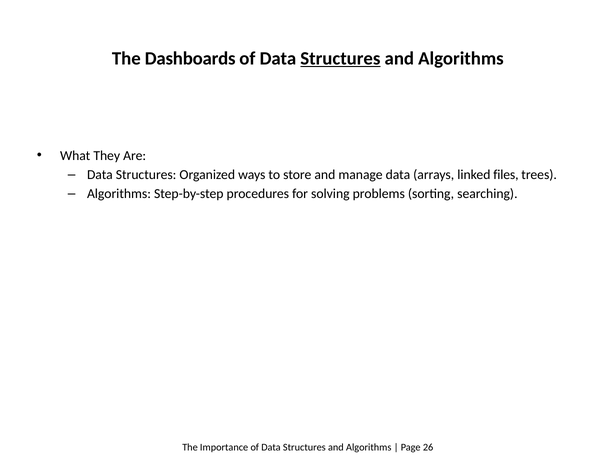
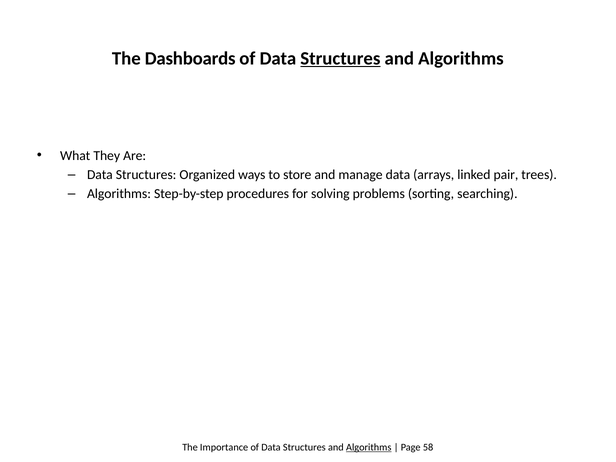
files: files -> pair (506, 175)
Algorithms underline: none -> present (369, 447)
26: 26 -> 58 (428, 447)
